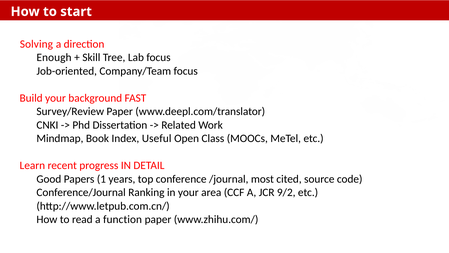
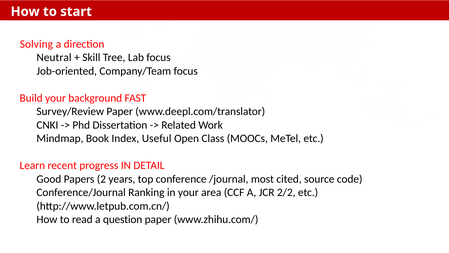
Enough: Enough -> Neutral (54, 57)
1: 1 -> 2 (101, 179)
9/2: 9/2 -> 2/2 (286, 192)
function: function -> question (123, 219)
